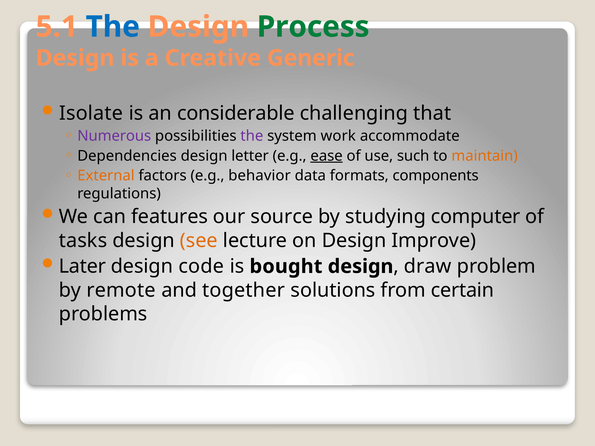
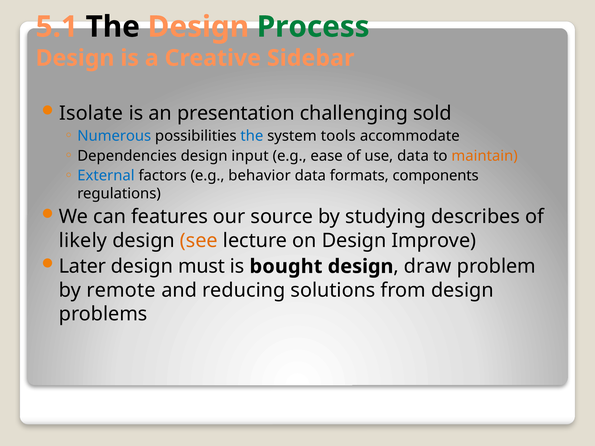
The colour: blue -> black (113, 27)
Generic: Generic -> Sidebar (311, 58)
considerable: considerable -> presentation (236, 113)
that: that -> sold (432, 113)
Numerous colour: purple -> blue (114, 136)
the colour: purple -> blue (252, 136)
work: work -> tools (338, 136)
letter: letter -> input (250, 156)
ease underline: present -> none (327, 156)
use such: such -> data (413, 156)
External colour: orange -> blue (106, 176)
computer: computer -> describes (476, 217)
tasks: tasks -> likely (83, 241)
code: code -> must (202, 267)
together: together -> reducing (244, 290)
from certain: certain -> design (462, 290)
